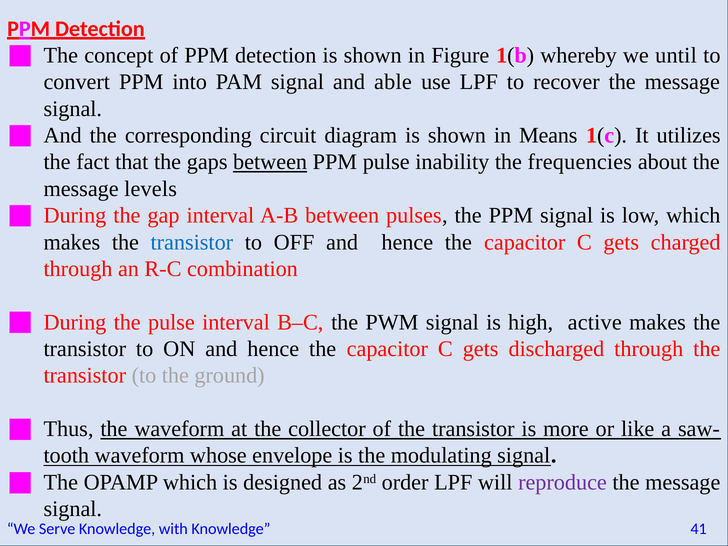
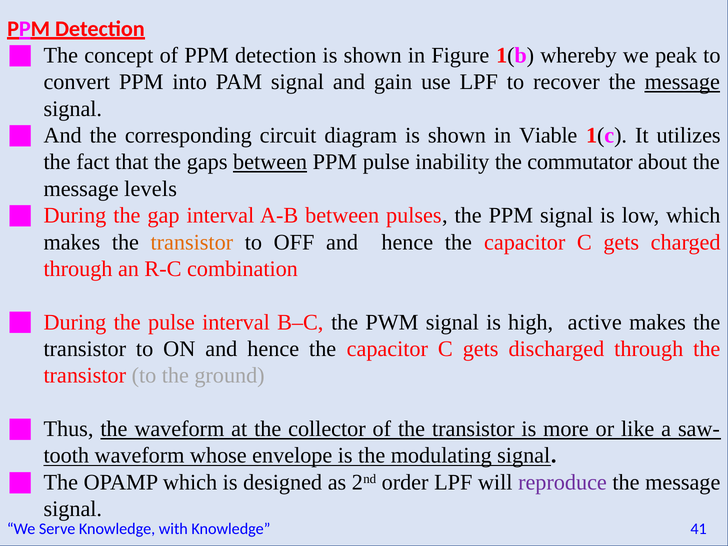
until: until -> peak (676, 55)
able: able -> gain (393, 82)
message underline: none -> present (682, 82)
Means: Means -> Viable (548, 135)
frequencies: frequencies -> commutator (580, 162)
transistor colour: blue -> orange (192, 242)
